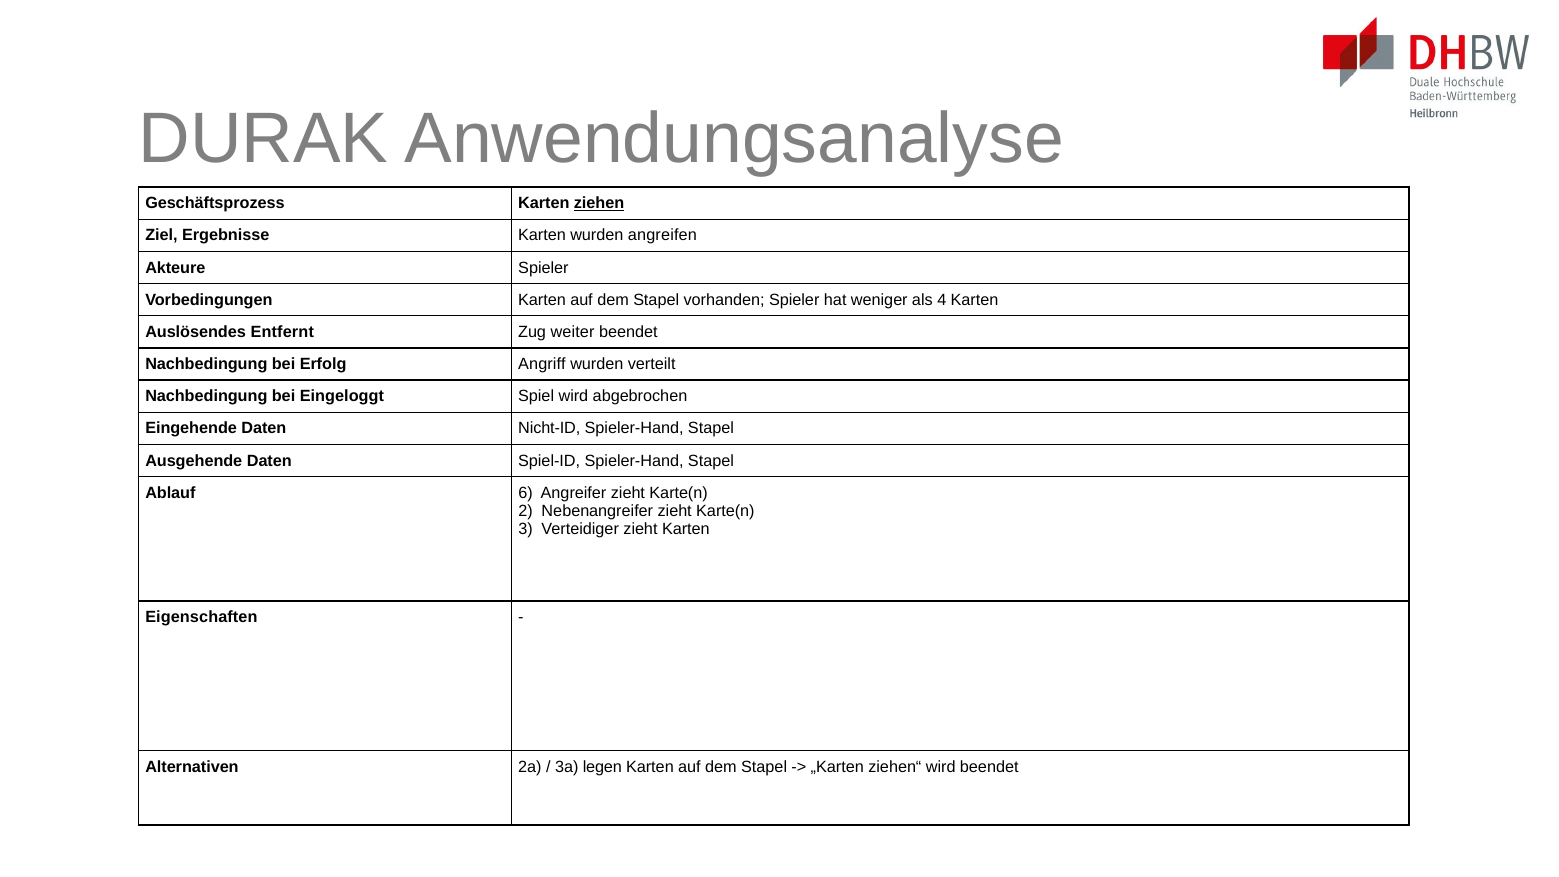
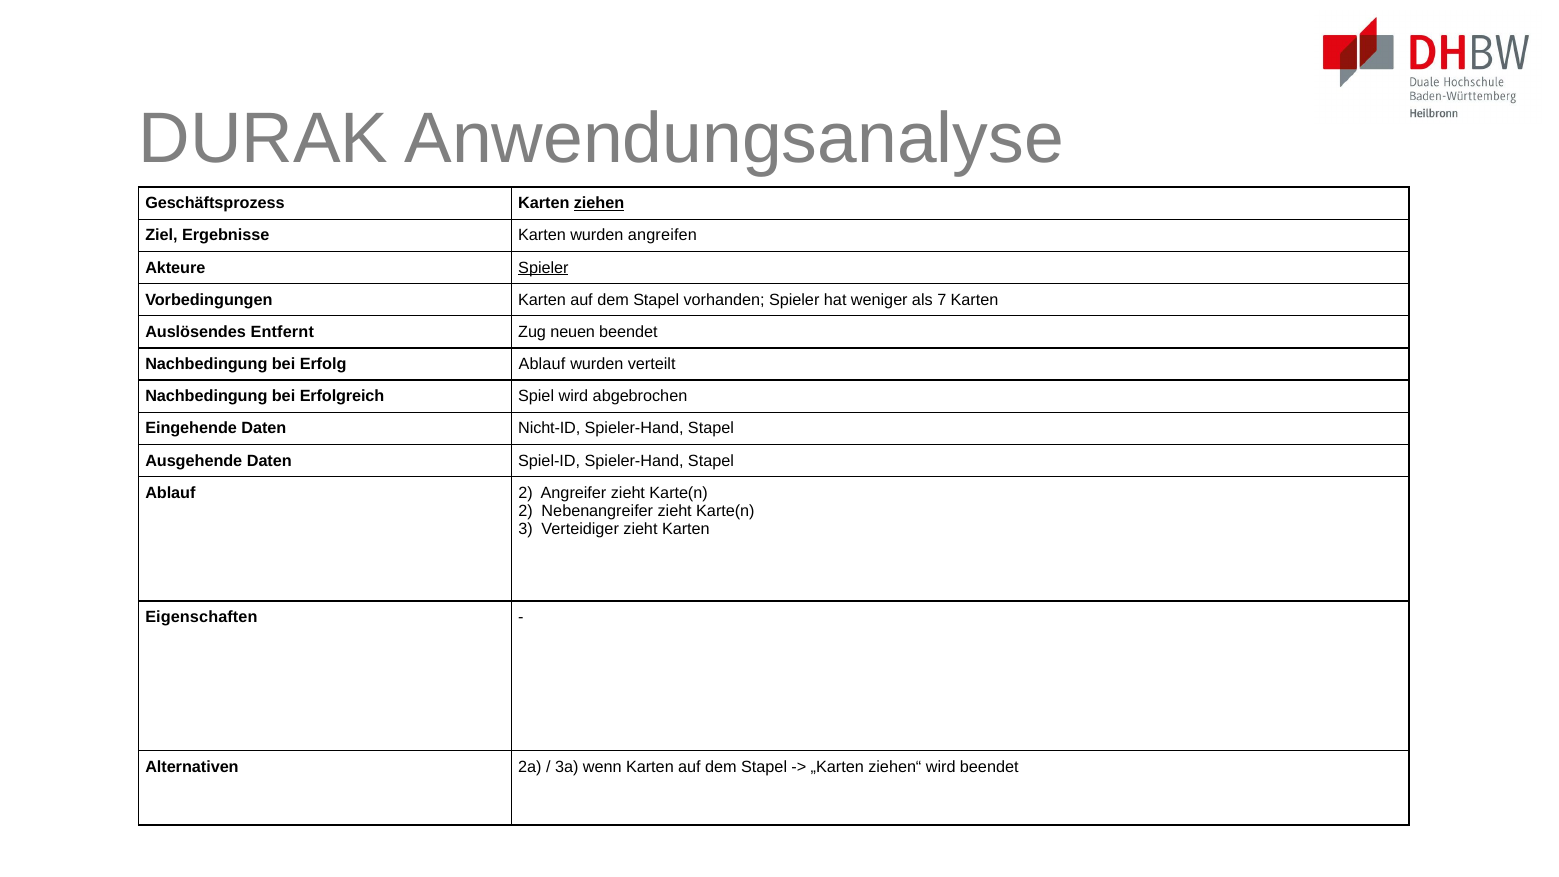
Spieler underline: none -> present (543, 268)
4: 4 -> 7 (942, 300)
weiter: weiter -> neuen (573, 332)
Erfolg Angriff: Angriff -> Ablauf (542, 364)
Eingeloggt: Eingeloggt -> Erfolgreich (342, 396)
Ablauf 6: 6 -> 2 (525, 493)
legen: legen -> wenn (602, 767)
